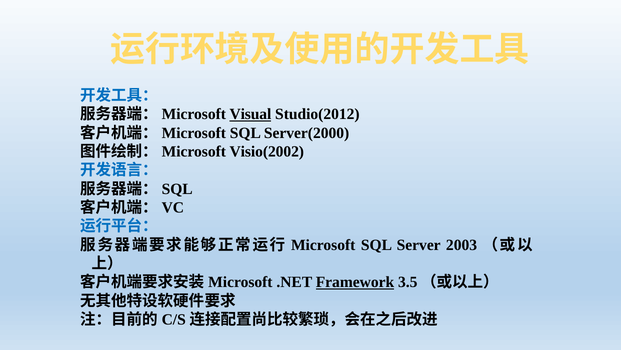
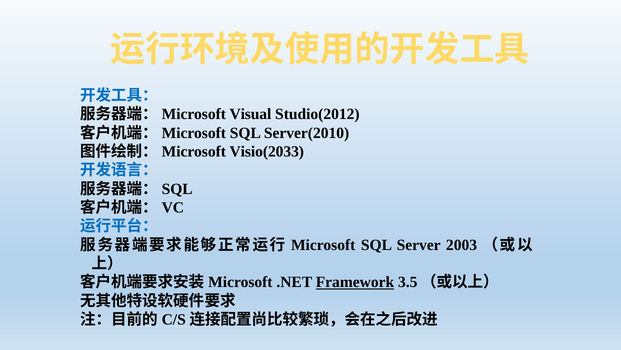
Visual underline: present -> none (250, 114)
Server(2000: Server(2000 -> Server(2010 (307, 133)
Visio(2002: Visio(2002 -> Visio(2033 (267, 151)
